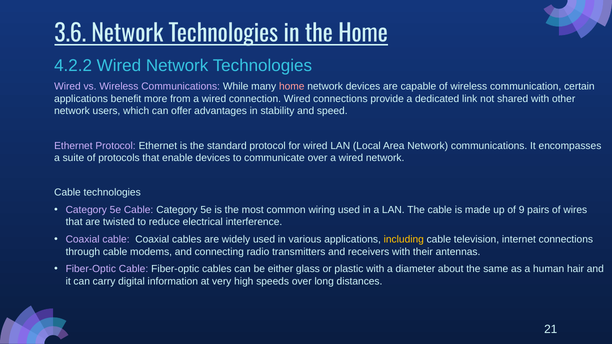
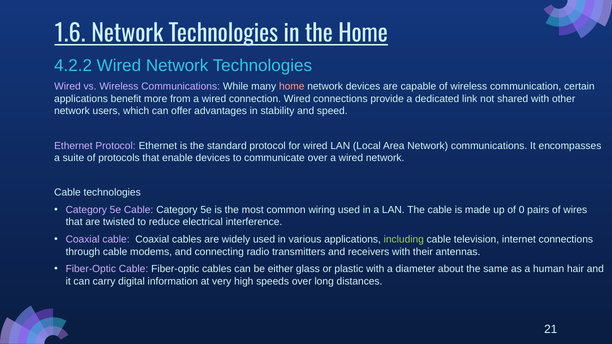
3.6: 3.6 -> 1.6 (70, 34)
9: 9 -> 0 (522, 210)
including colour: yellow -> light green (404, 240)
